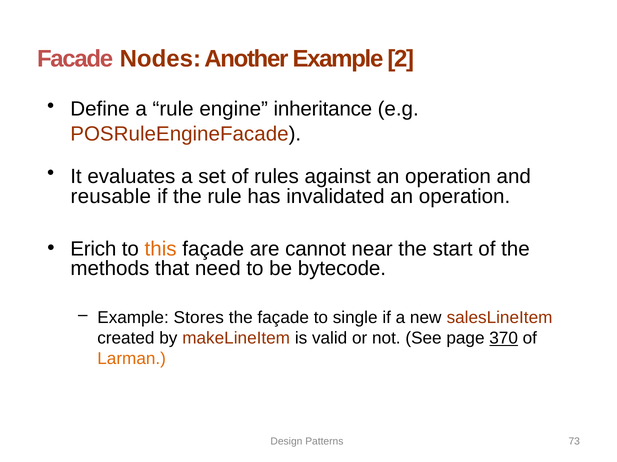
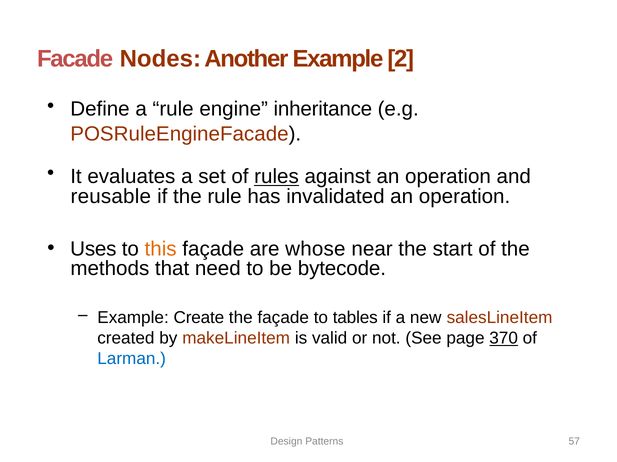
rules underline: none -> present (277, 177)
Erich: Erich -> Uses (93, 249)
cannot: cannot -> whose (315, 249)
Stores: Stores -> Create (199, 318)
single: single -> tables (355, 318)
Larman colour: orange -> blue (132, 359)
73: 73 -> 57 (574, 442)
